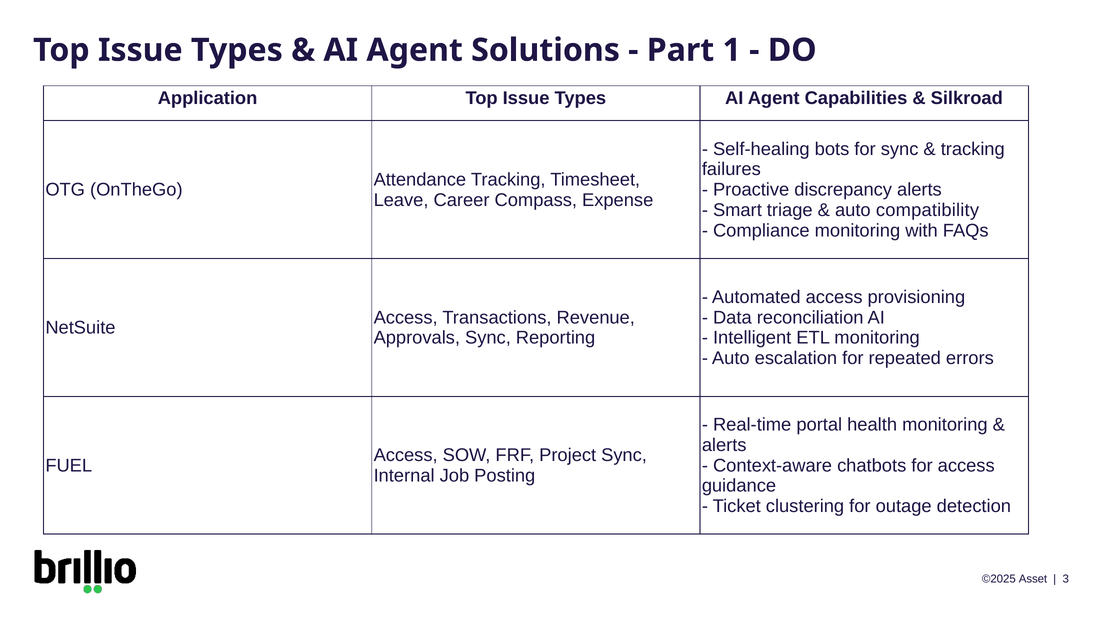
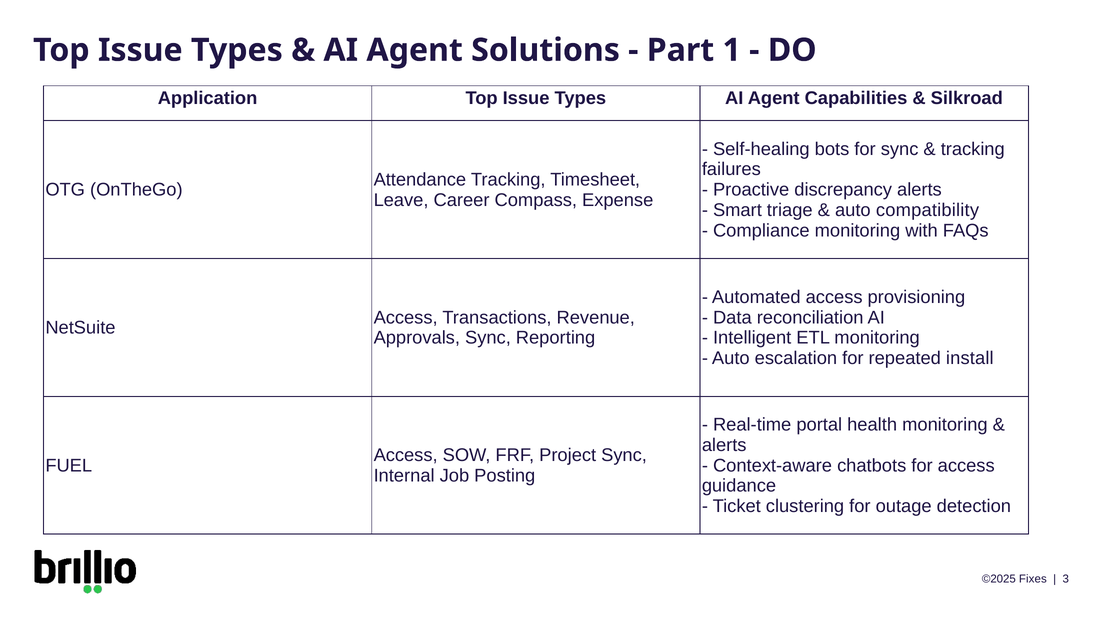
errors: errors -> install (970, 358)
Asset: Asset -> Fixes (1033, 579)
